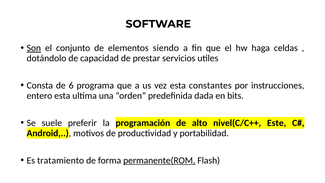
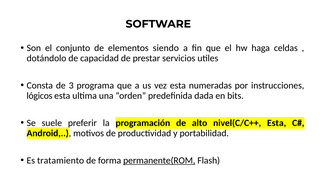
Son underline: present -> none (34, 48)
6: 6 -> 3 (71, 85)
constantes: constantes -> numeradas (210, 85)
entero: entero -> lógicos (39, 96)
nivel(C/C++ Este: Este -> Esta (277, 123)
